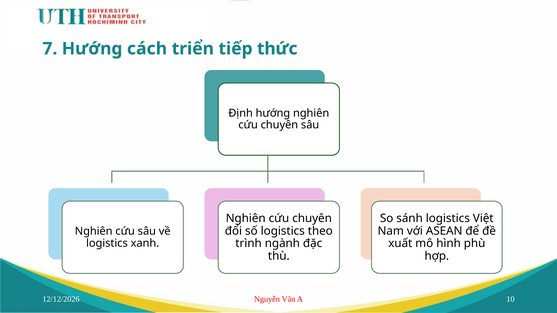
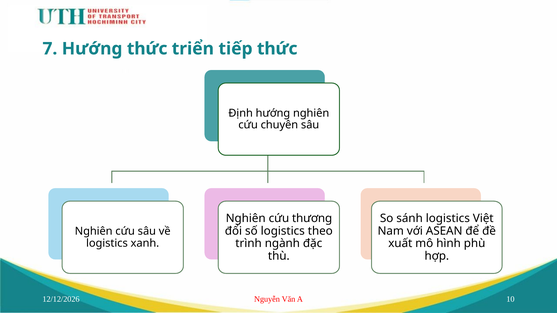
Hướng cách: cách -> thức (147, 49)
chuyên: chuyên -> thương (312, 219)
